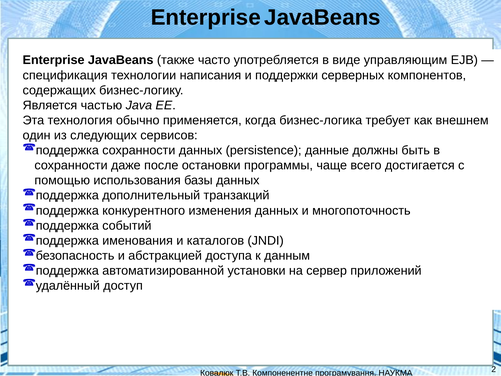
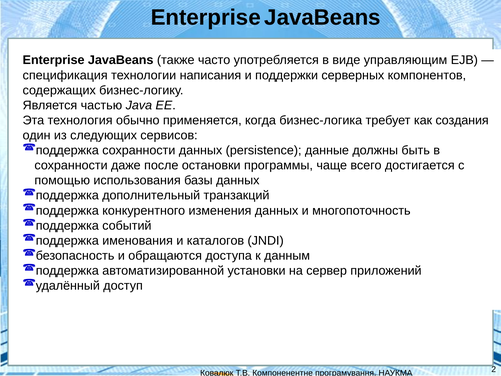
внешнем: внешнем -> создания (462, 120)
абстракцией: абстракцией -> обращаются (165, 256)
